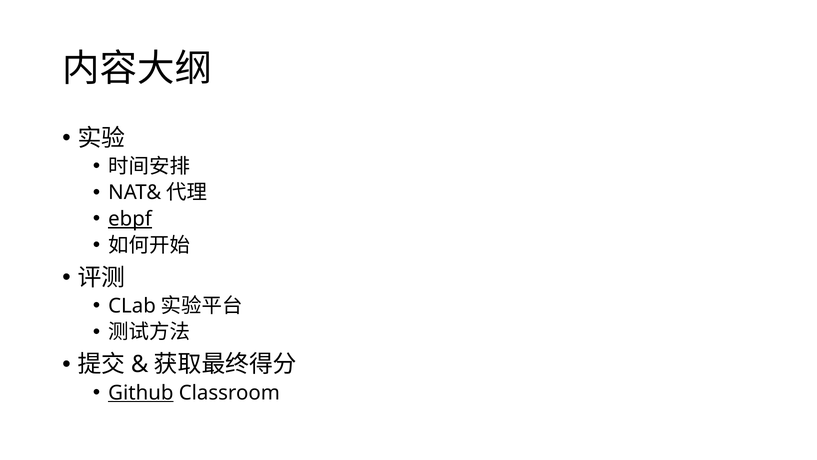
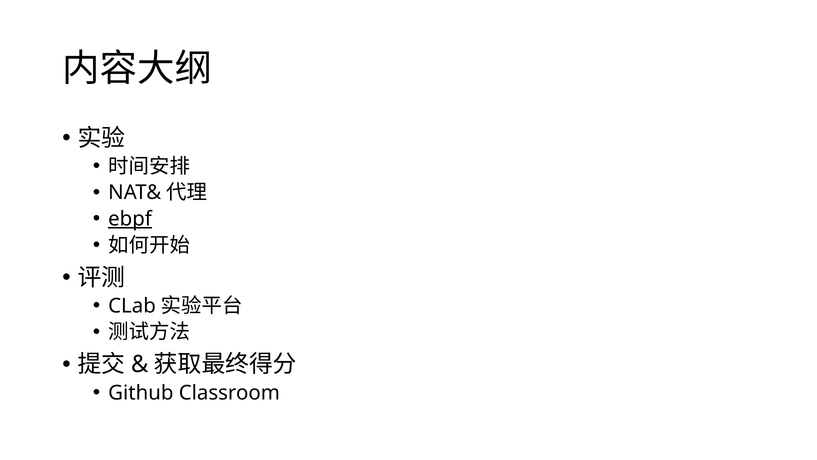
Github underline: present -> none (141, 392)
